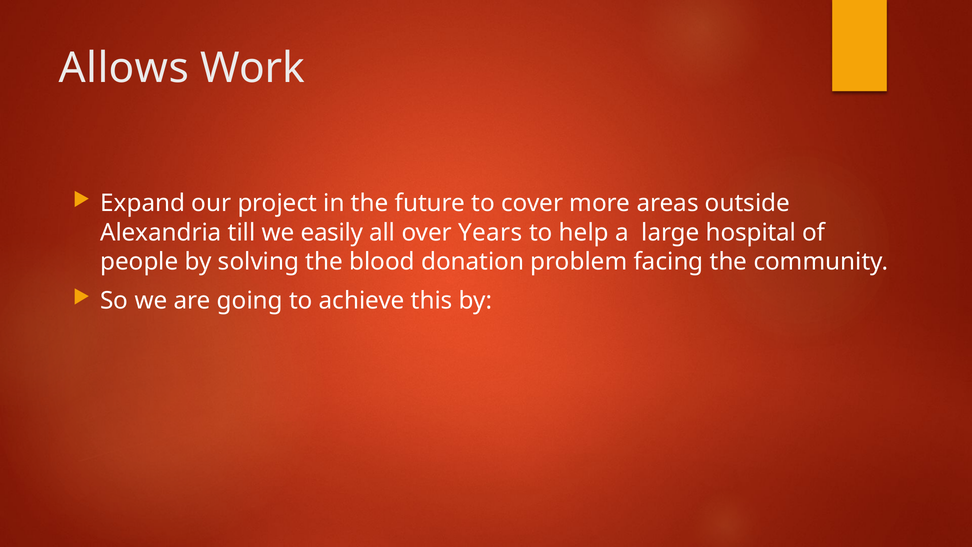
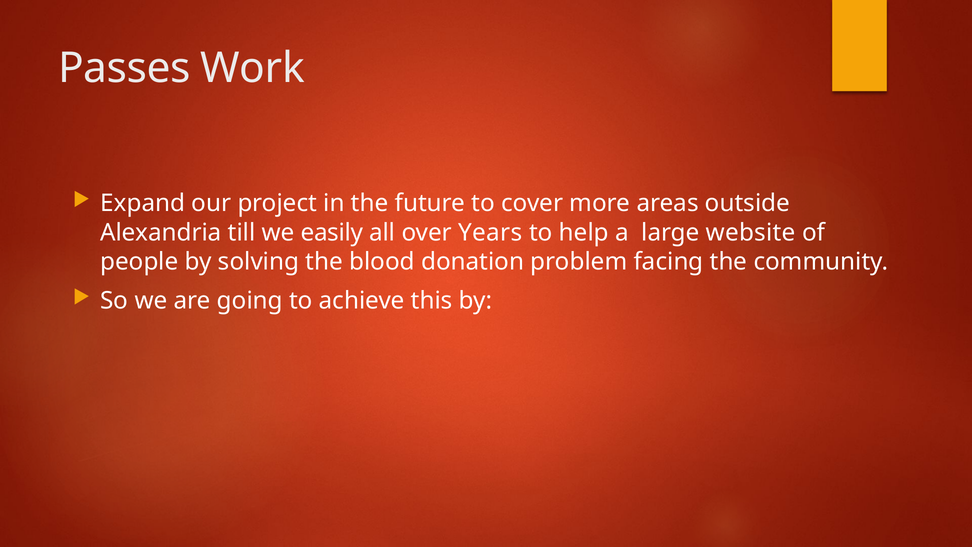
Allows: Allows -> Passes (124, 68)
hospital: hospital -> website (751, 232)
